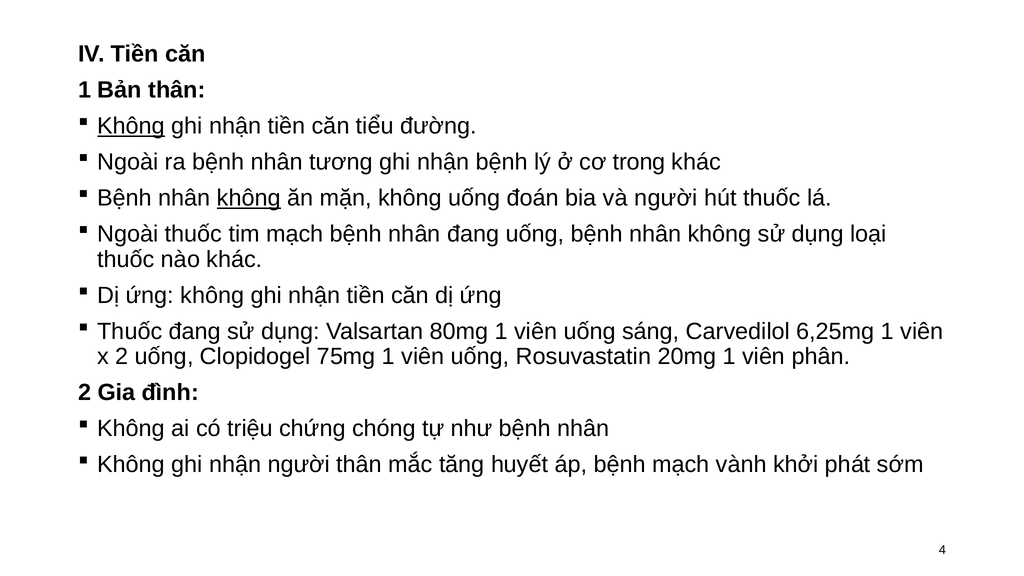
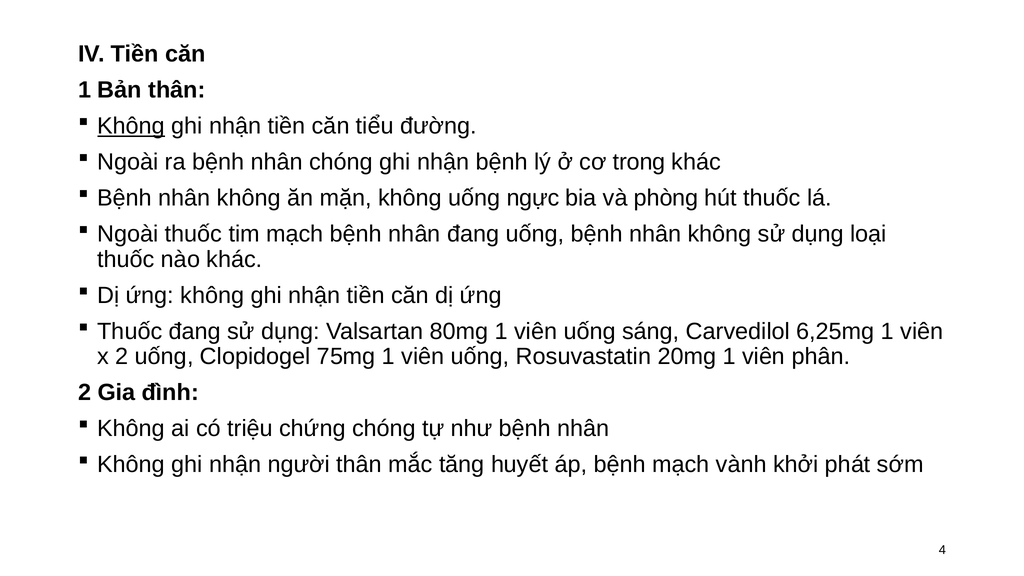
nhân tương: tương -> chóng (341, 162)
không underline: present -> none (249, 198)
đoán: đoán -> ngực (533, 198)
và người: người -> phòng (666, 198)
